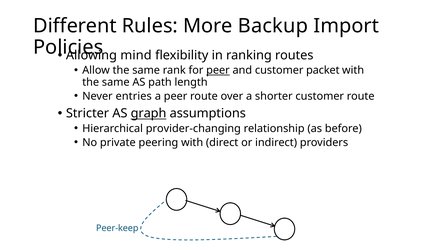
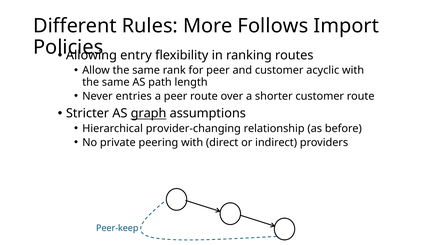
Backup: Backup -> Follows (273, 26)
mind: mind -> entry (136, 55)
peer underline: present -> none (218, 70)
packet: packet -> acyclic (323, 70)
